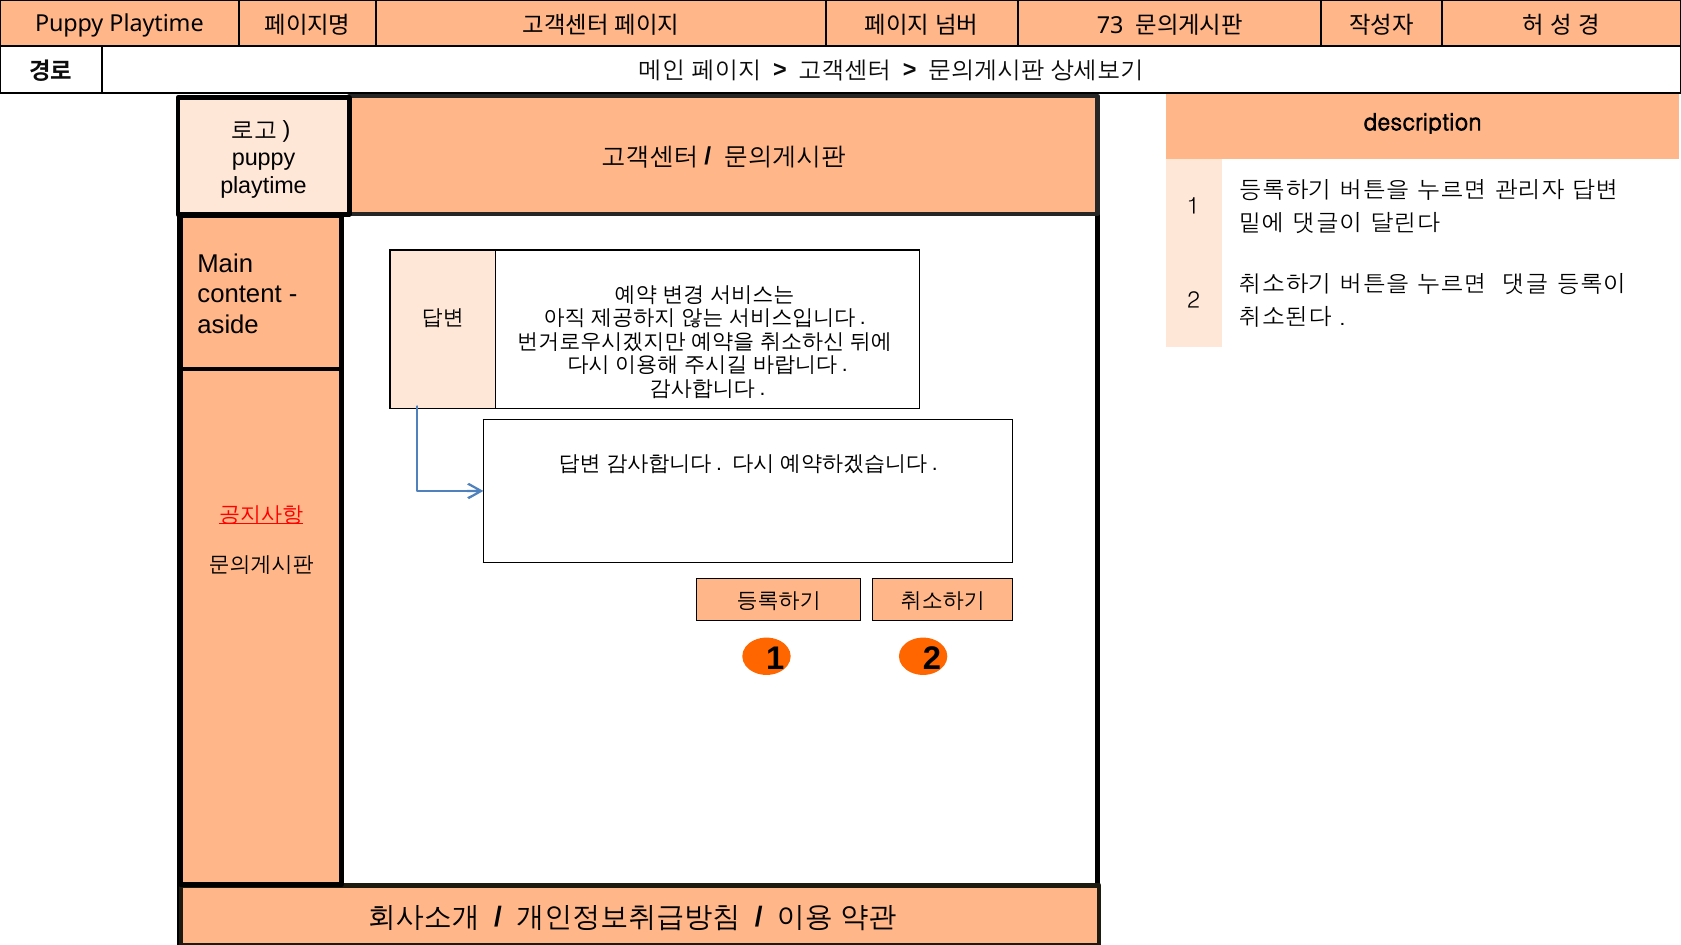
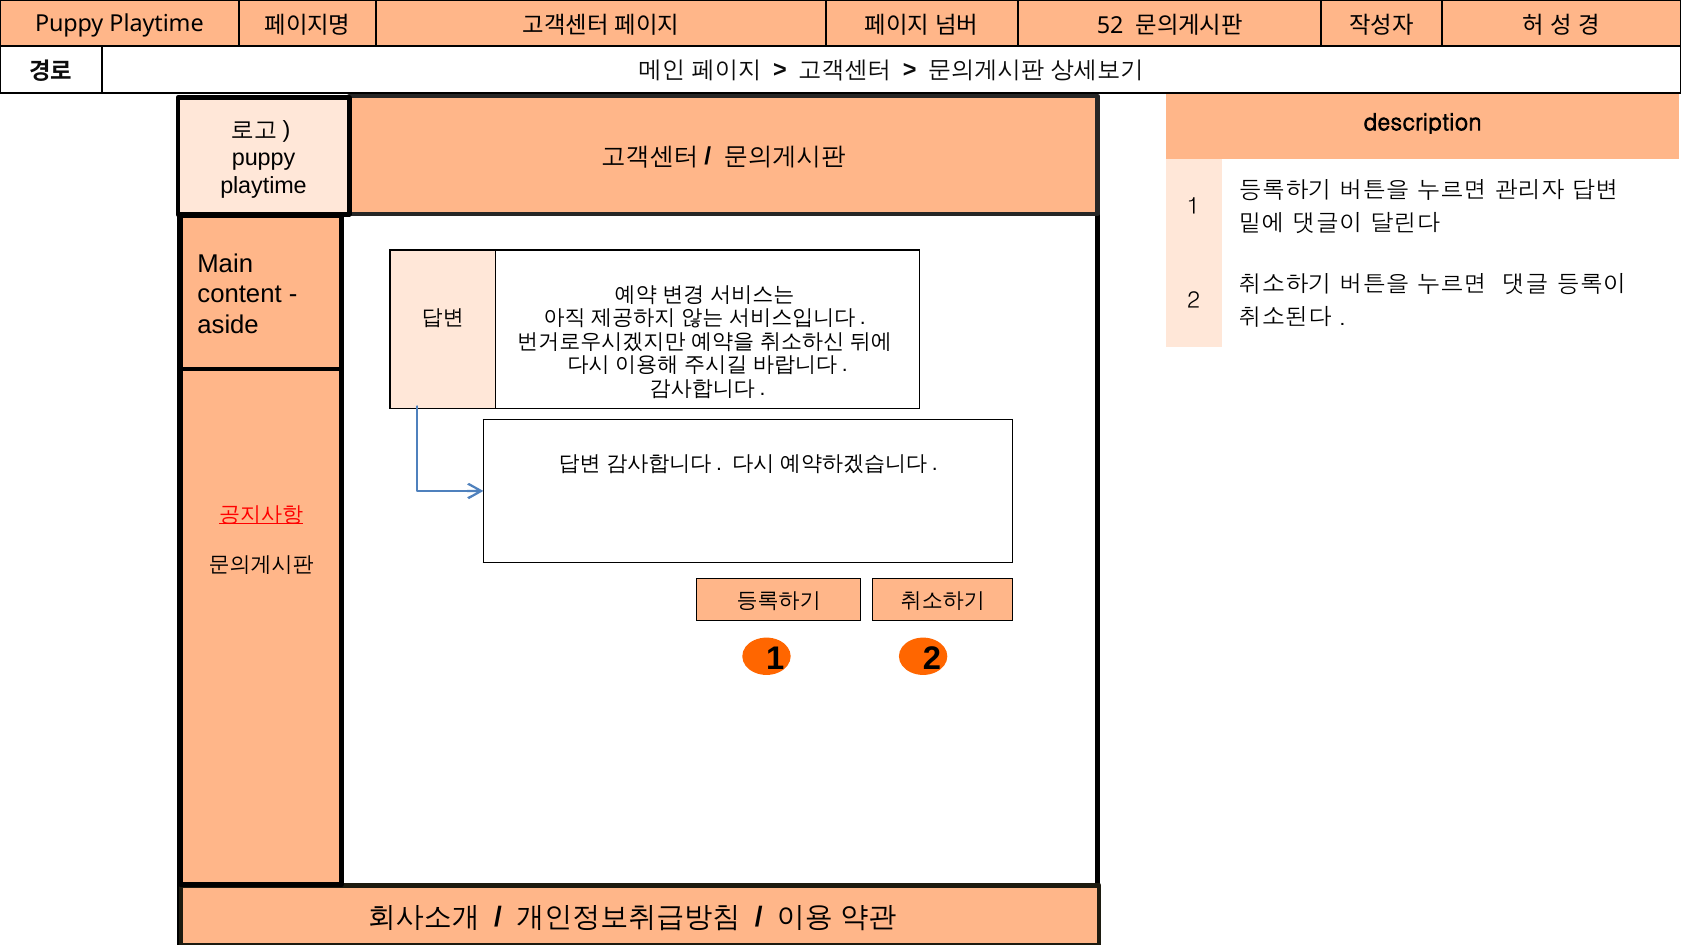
73: 73 -> 52 (1110, 25)
